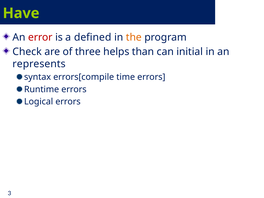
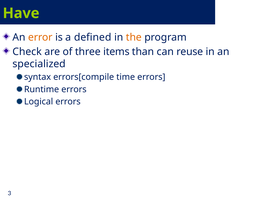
error colour: red -> orange (40, 37)
helps: helps -> items (116, 52)
initial: initial -> reuse (190, 52)
represents: represents -> specialized (39, 64)
